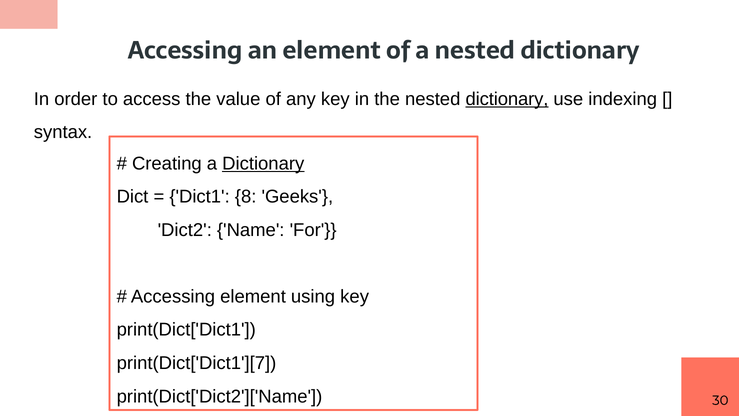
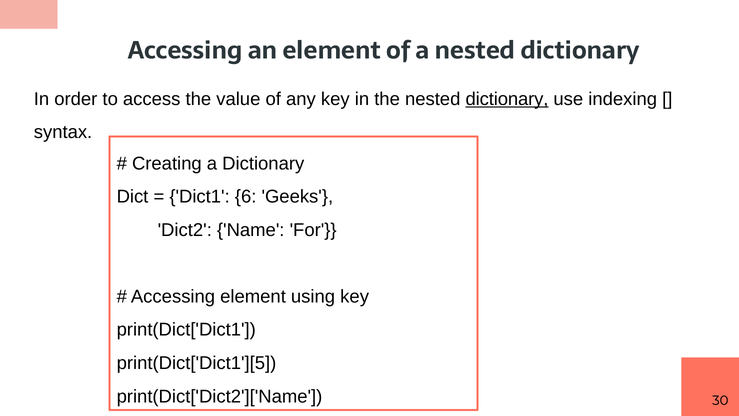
Dictionary underline: present -> none (263, 163)
8: 8 -> 6 (246, 197)
print(Dict['Dict1'][7: print(Dict['Dict1'][7 -> print(Dict['Dict1'][5 (197, 363)
